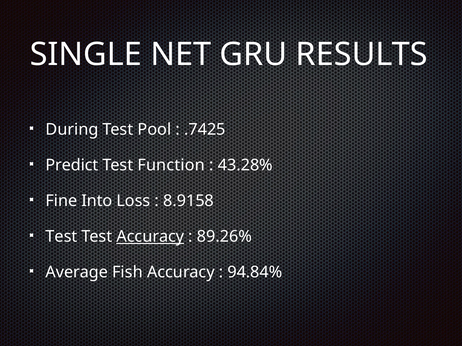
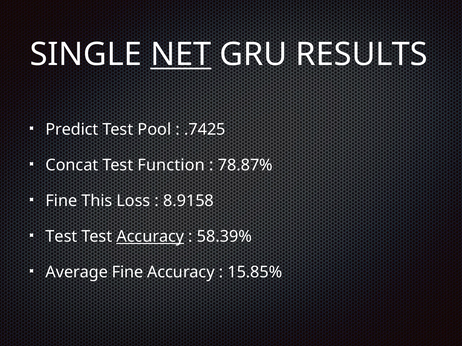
NET underline: none -> present (181, 55)
During: During -> Predict (72, 130)
Predict: Predict -> Concat (72, 165)
43.28%: 43.28% -> 78.87% (245, 165)
Into: Into -> This (97, 201)
89.26%: 89.26% -> 58.39% (224, 237)
Average Fish: Fish -> Fine (128, 272)
94.84%: 94.84% -> 15.85% (255, 272)
